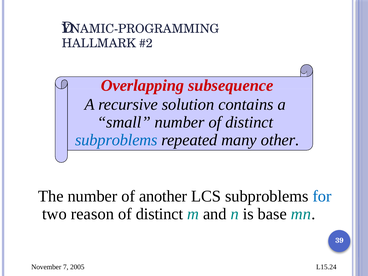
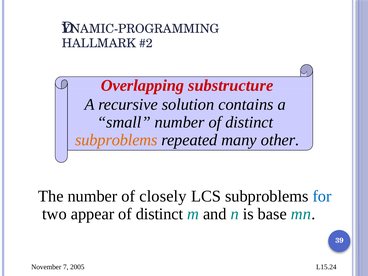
subsequence: subsequence -> substructure (231, 86)
subproblems colour: blue -> orange (116, 140)
another: another -> closely (163, 196)
reason: reason -> appear (92, 214)
